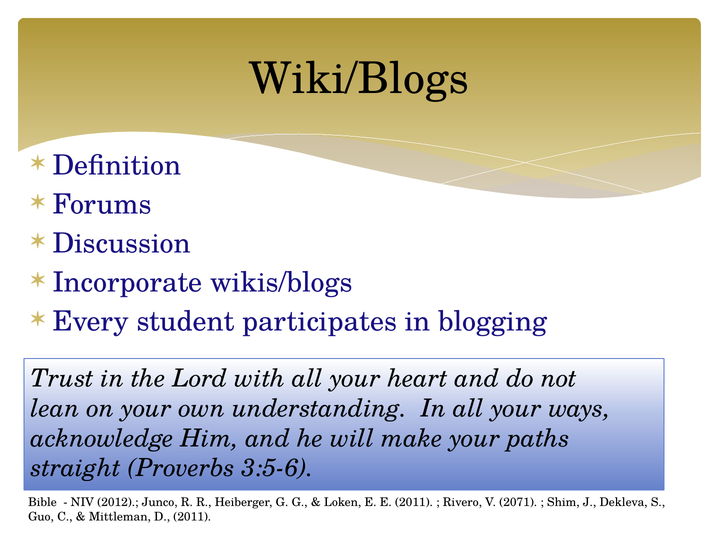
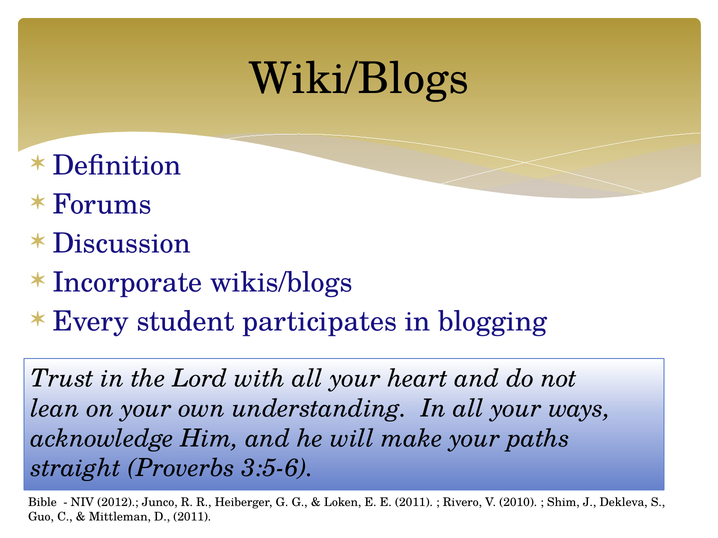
2071: 2071 -> 2010 (518, 503)
